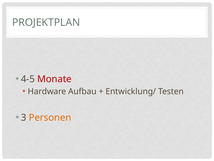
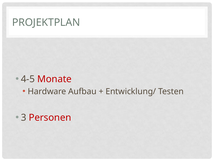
Personen colour: orange -> red (50, 117)
